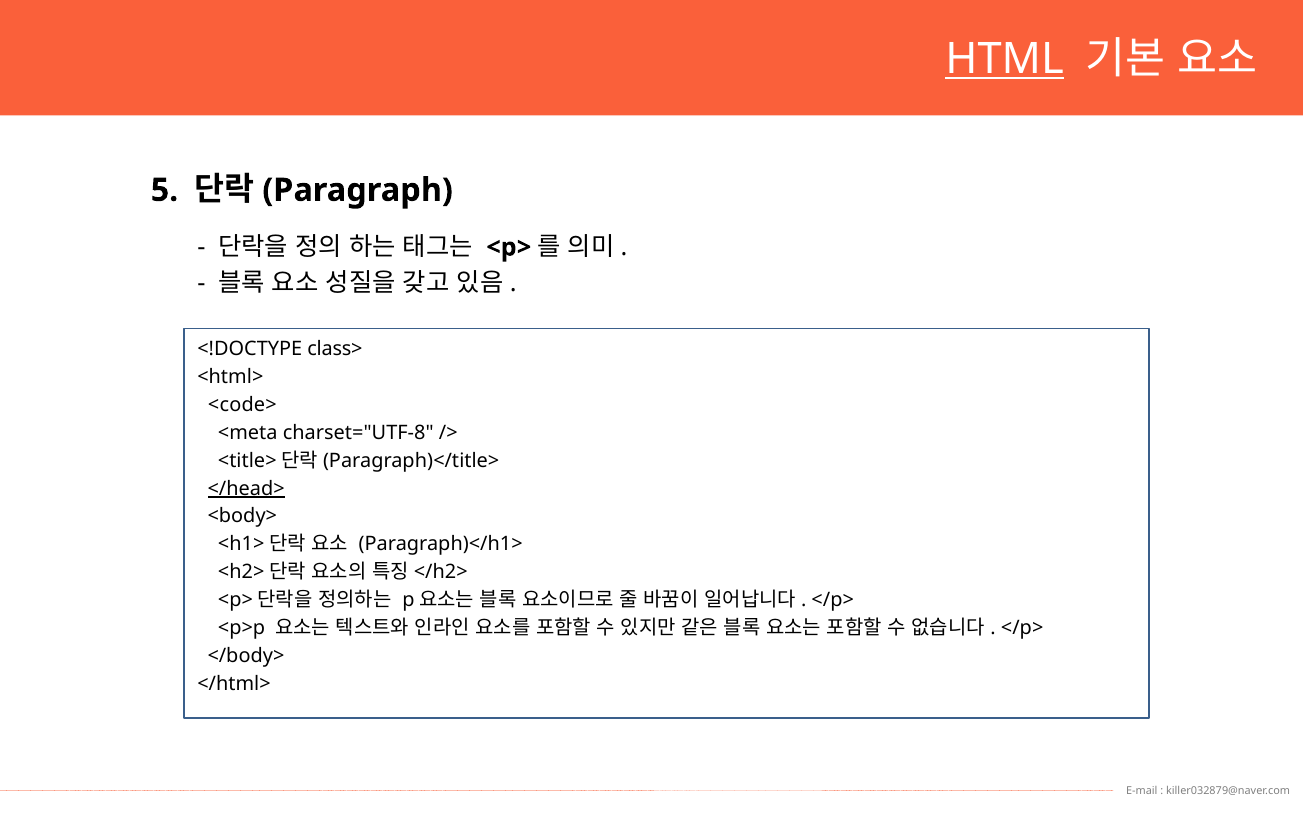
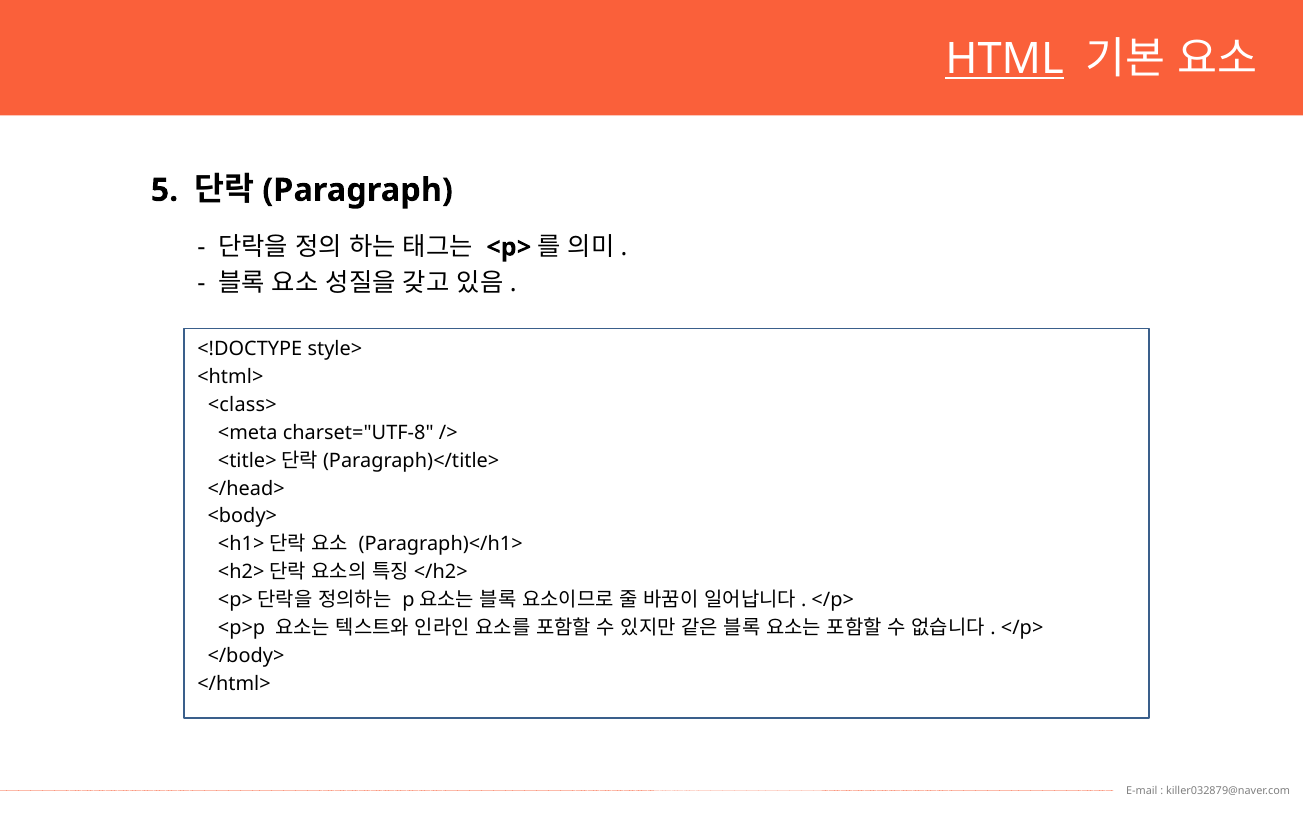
class>: class> -> style> (335, 349)
<code>: <code> -> <class> (242, 405)
</head> underline: present -> none (246, 489)
